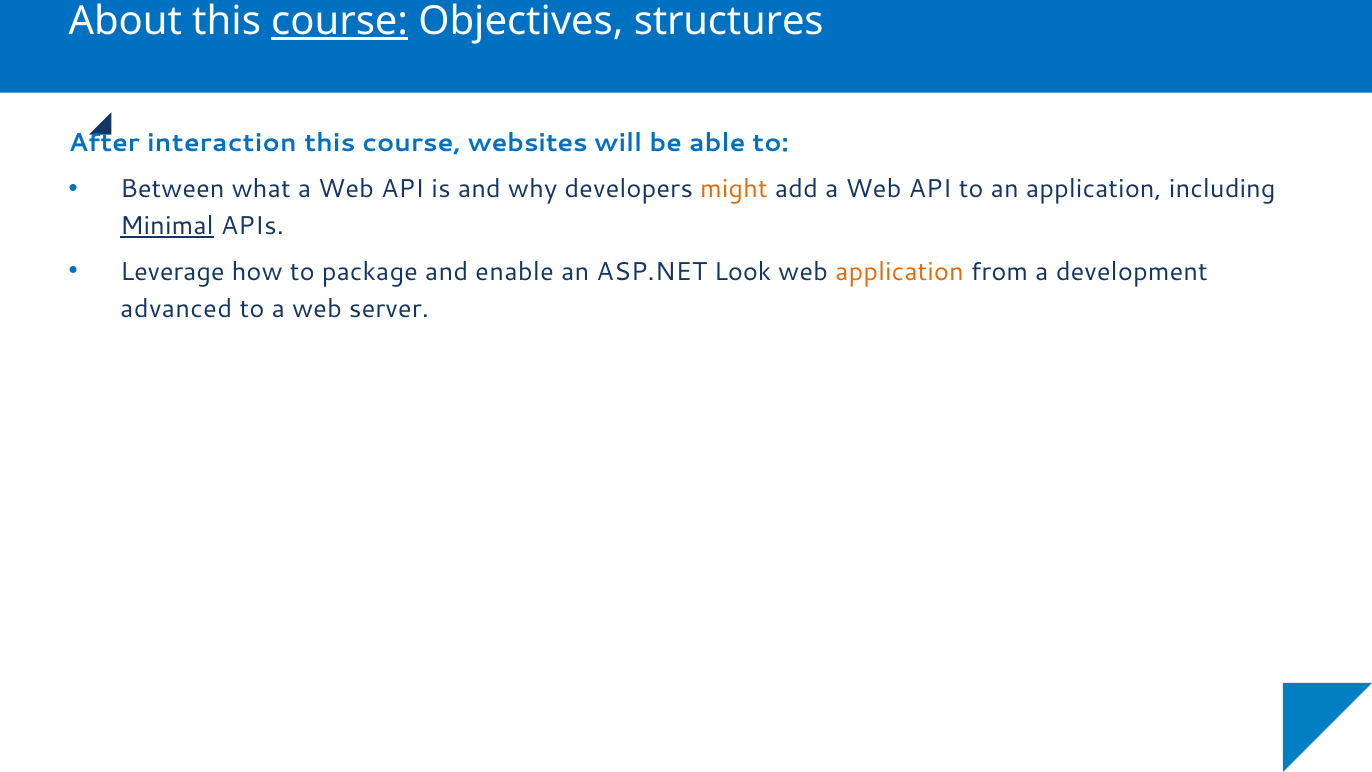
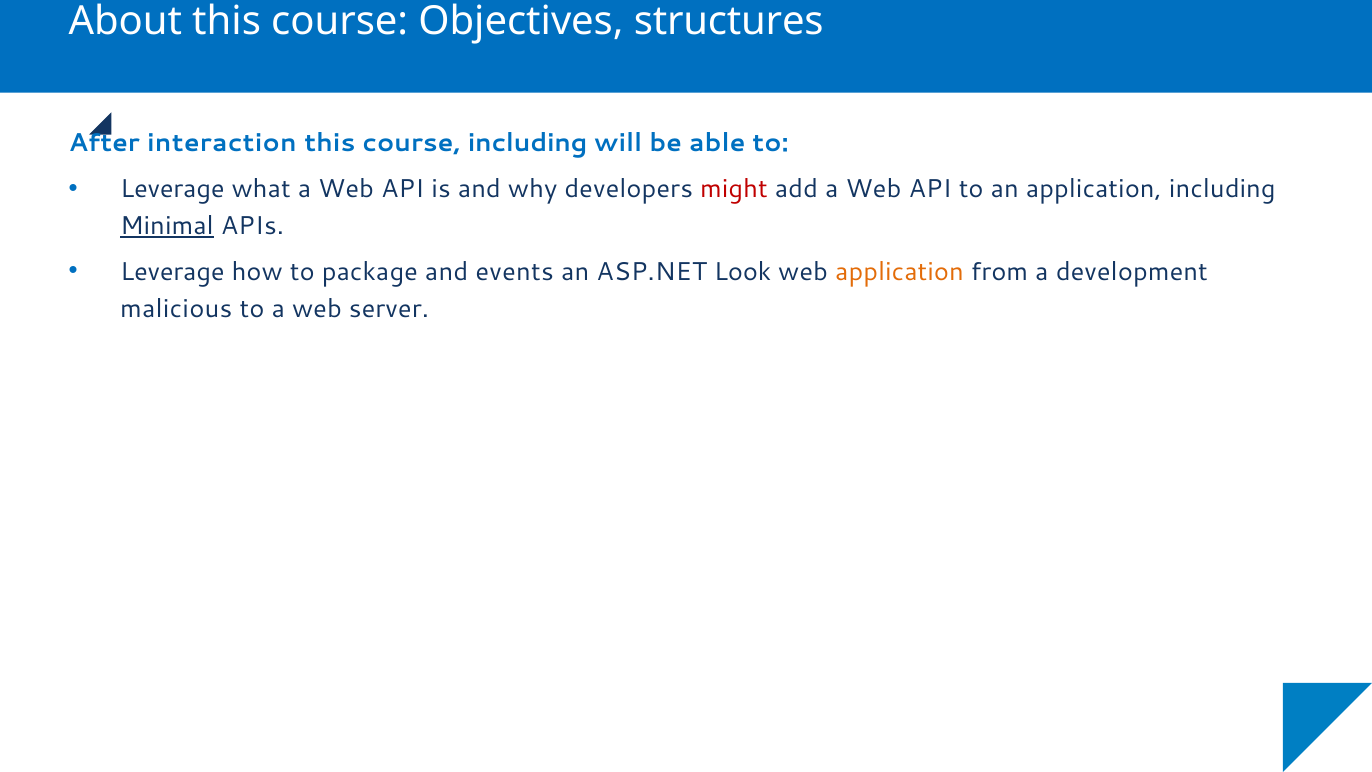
course underline: present -> none (340, 21)
course websites: websites -> including (528, 143)
Between: Between -> Leverage (172, 189)
might colour: orange -> red (734, 189)
enable: enable -> events (515, 272)
advanced: advanced -> malicious (176, 309)
